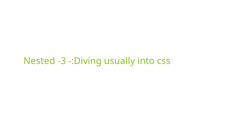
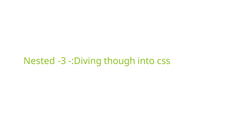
usually: usually -> though (120, 61)
